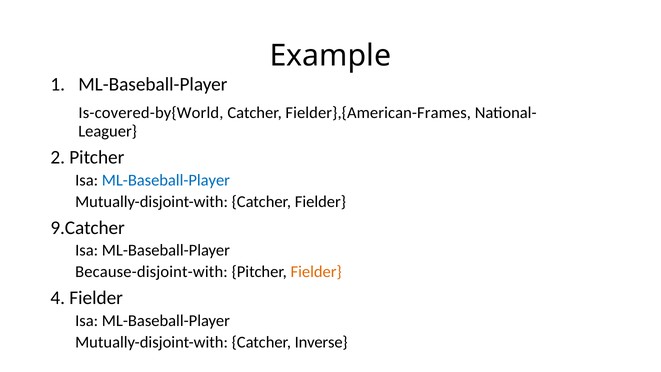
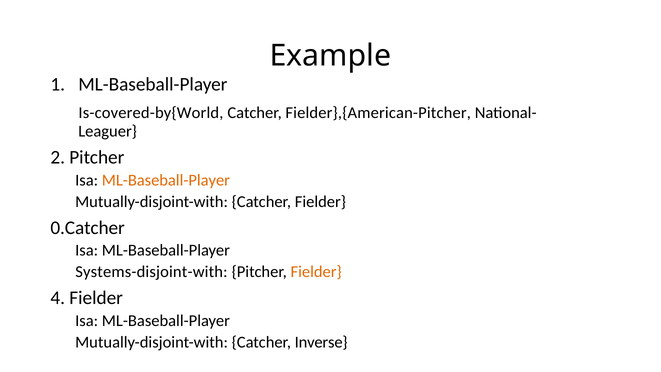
Fielder},{American-Frames: Fielder},{American-Frames -> Fielder},{American-Pitcher (378, 113)
ML-Baseball-Player colour: blue -> orange (166, 180)
9.Catcher: 9.Catcher -> 0.Catcher (88, 228)
Because-disjoint-with: Because-disjoint-with -> Systems-disjoint-with (151, 272)
